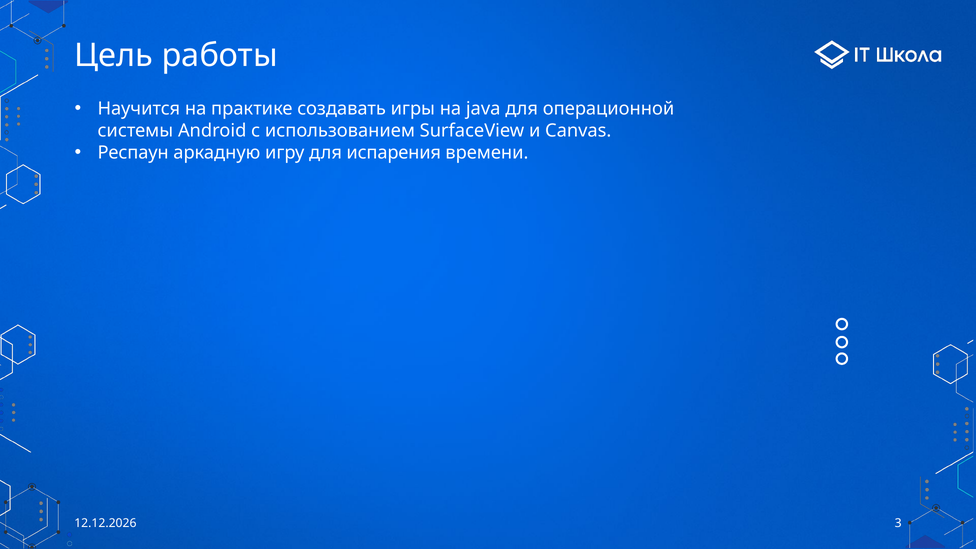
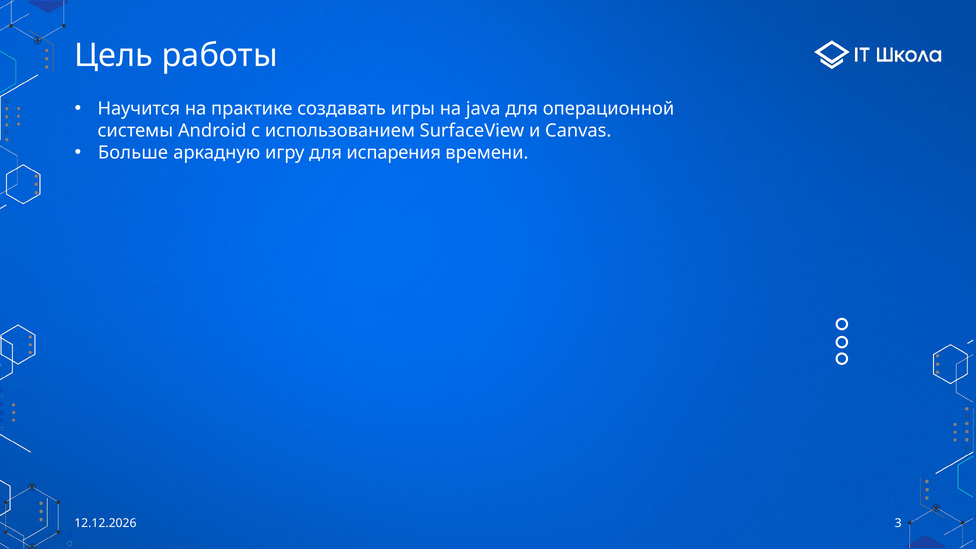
Респаун: Респаун -> Больше (133, 153)
